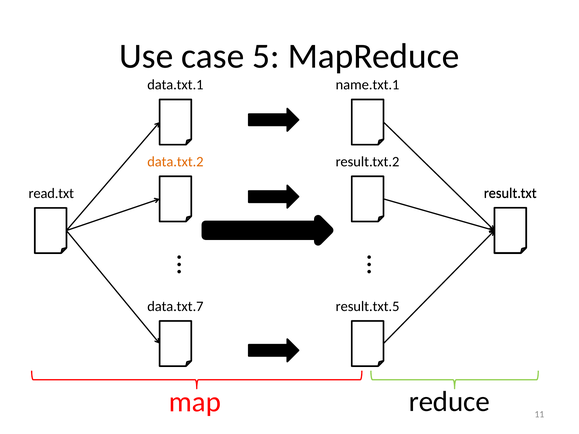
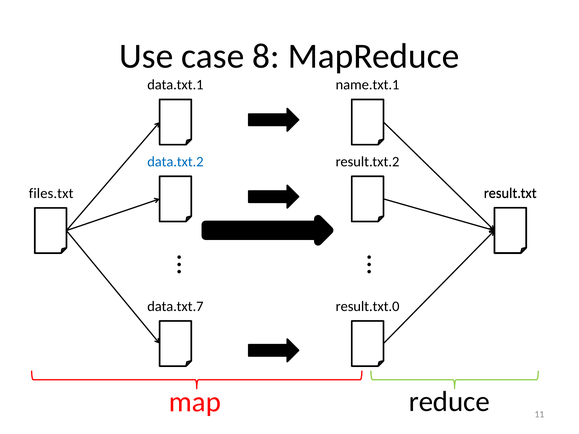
5: 5 -> 8 (266, 56)
data.txt.2 colour: orange -> blue (175, 162)
read.txt: read.txt -> files.txt (51, 193)
result.txt.5: result.txt.5 -> result.txt.0 (368, 307)
